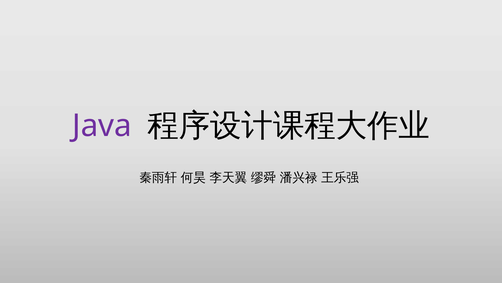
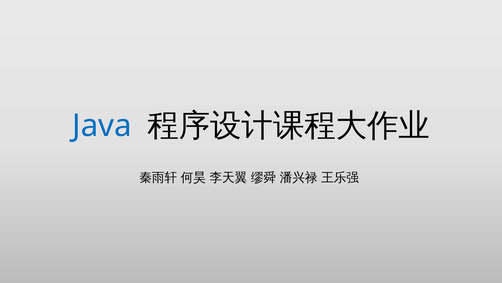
Java colour: purple -> blue (102, 125)
